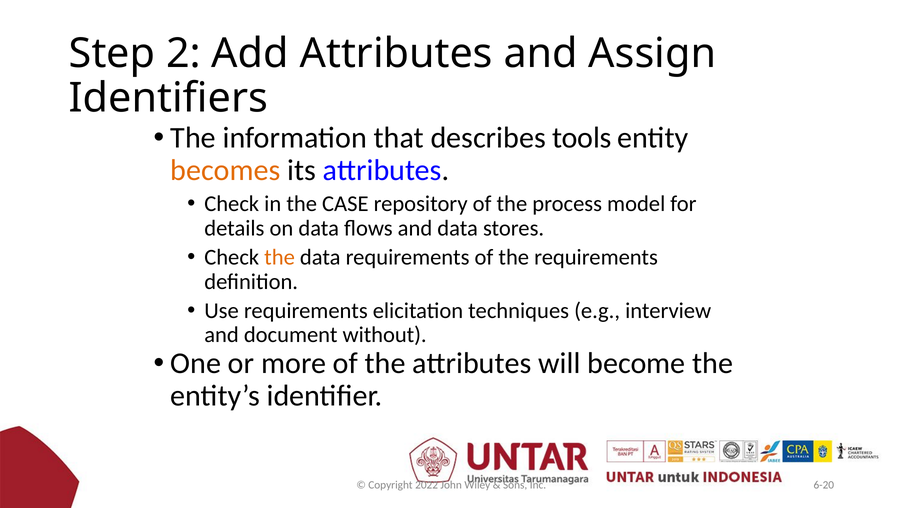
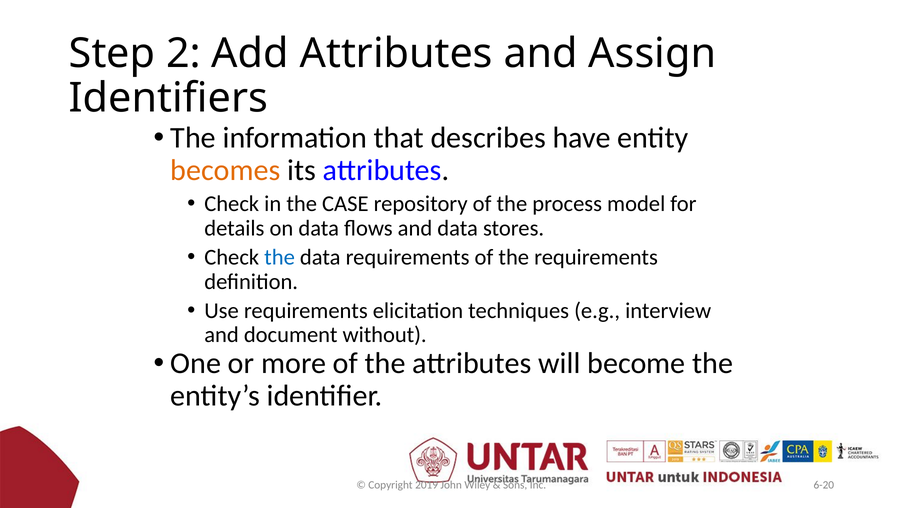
tools: tools -> have (582, 138)
the colour: orange -> blue (280, 257)
2022: 2022 -> 2019 (427, 485)
